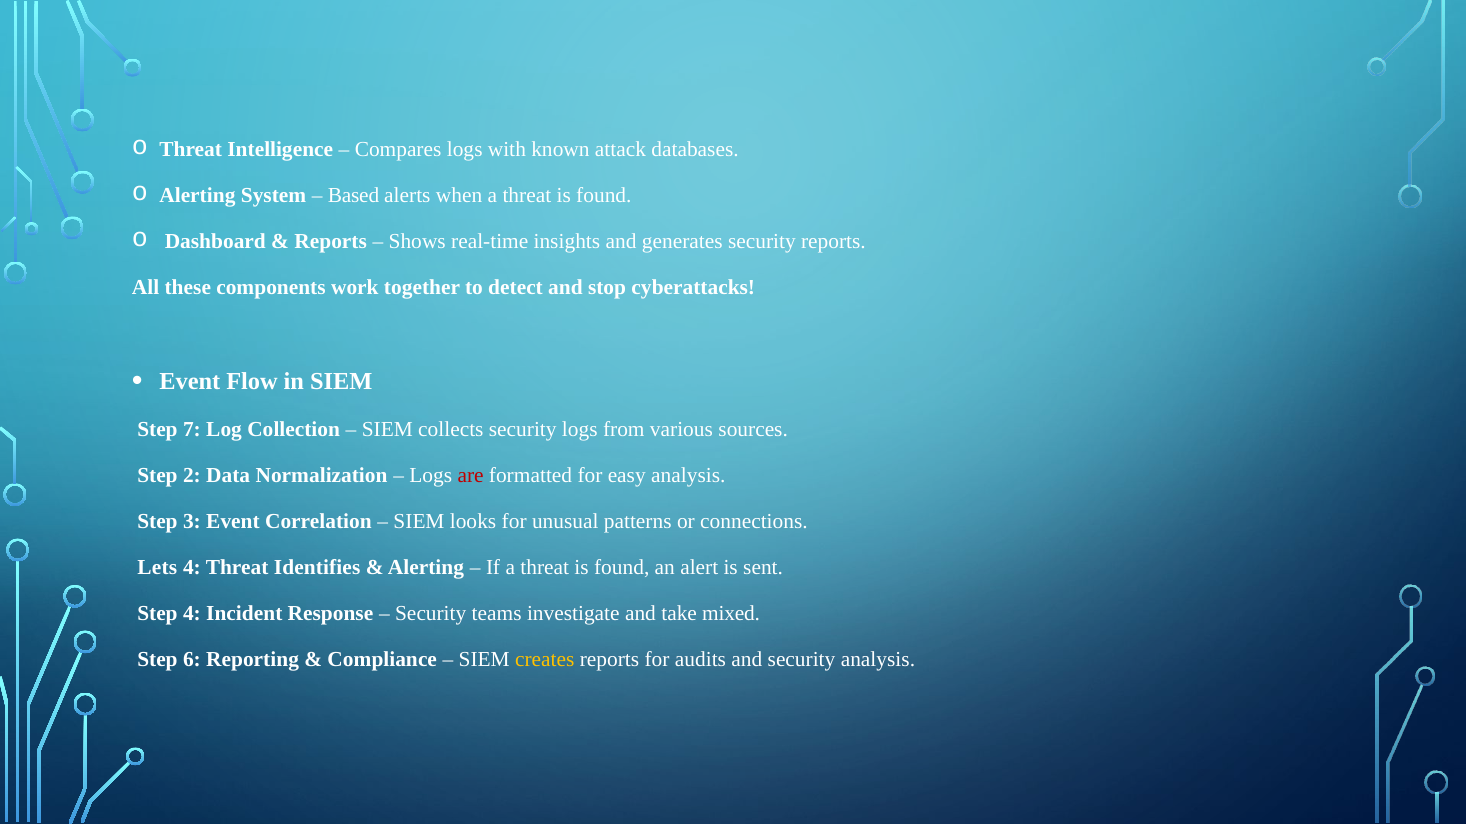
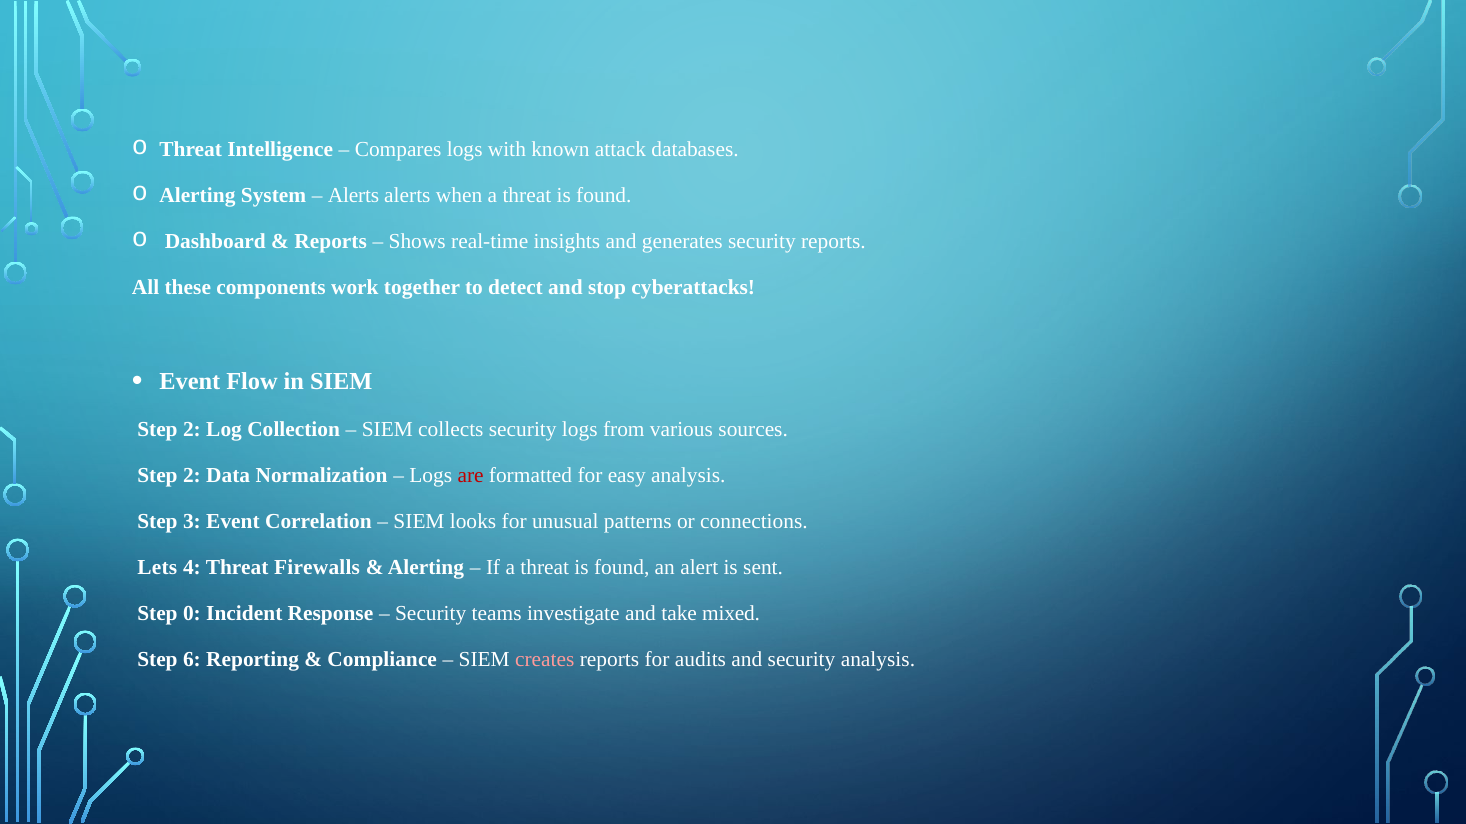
Based: Based -> Alerts (353, 195)
7: 7 -> 2 (192, 430)
Identifies: Identifies -> Firewalls (317, 568)
Step 4: 4 -> 0 (192, 614)
creates colour: yellow -> pink (545, 660)
